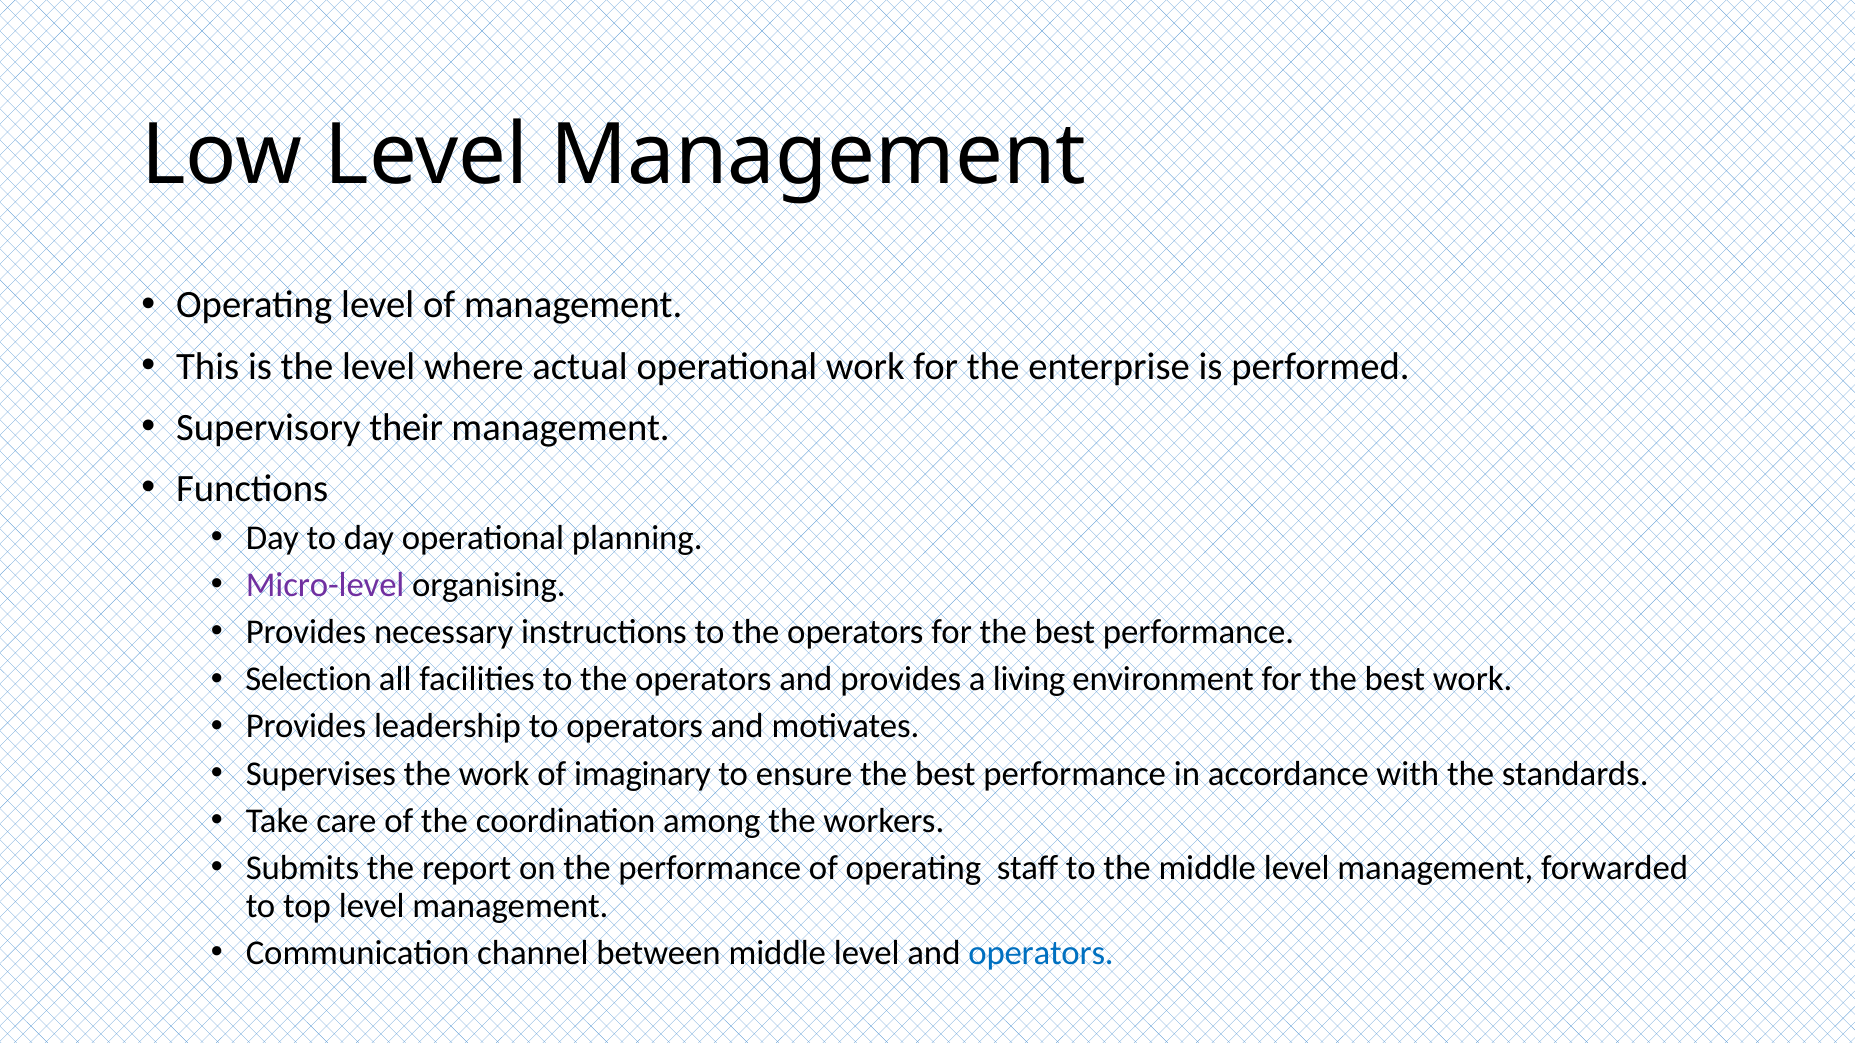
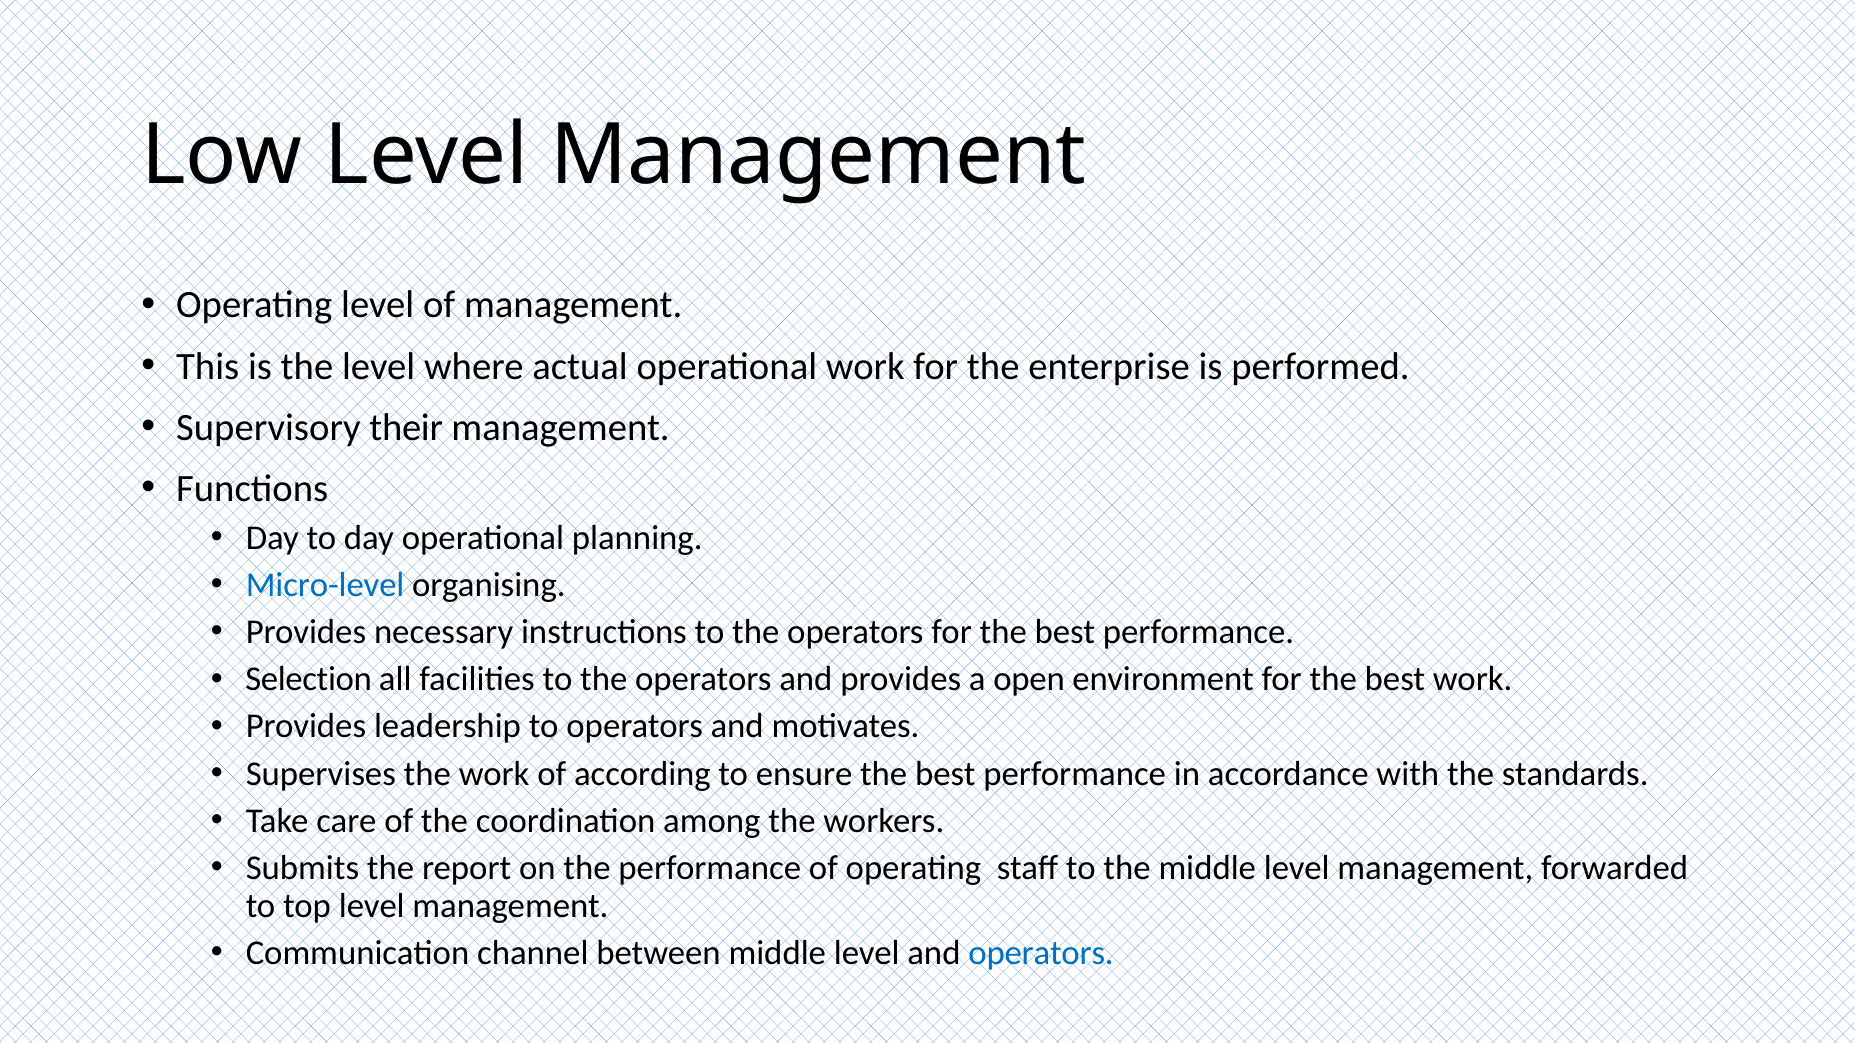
Micro-level colour: purple -> blue (325, 585)
living: living -> open (1029, 680)
imaginary: imaginary -> according (642, 774)
